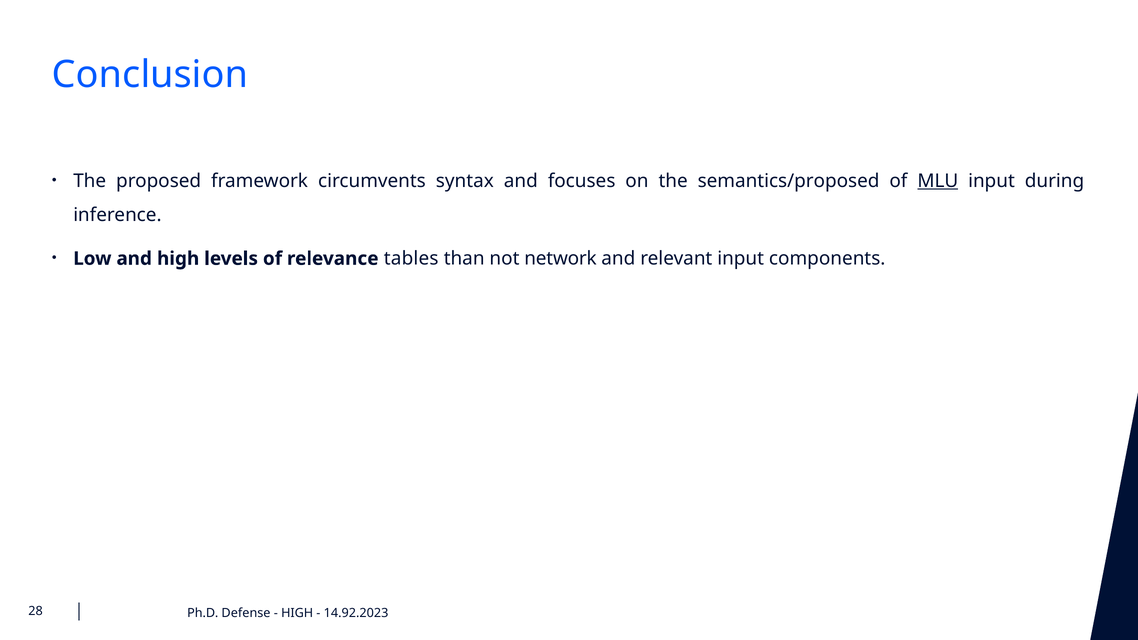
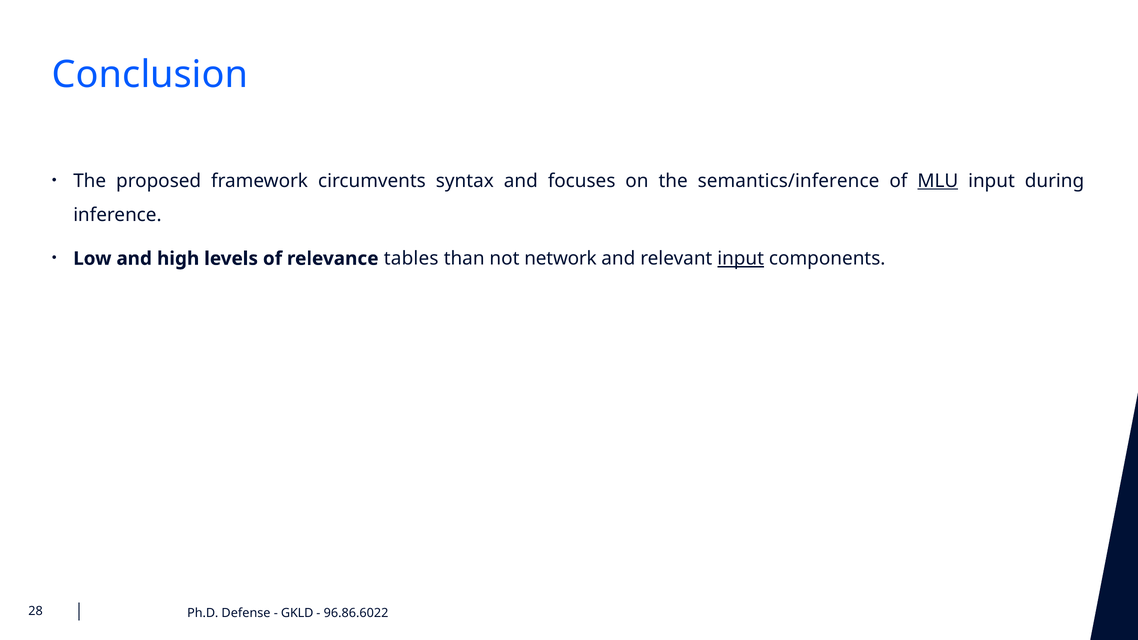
semantics/proposed: semantics/proposed -> semantics/inference (789, 181)
input underline: none -> present (741, 259)
HIGH: HIGH -> GKLD (297, 613)
14.92.2023: 14.92.2023 -> 96.86.6022 (356, 613)
